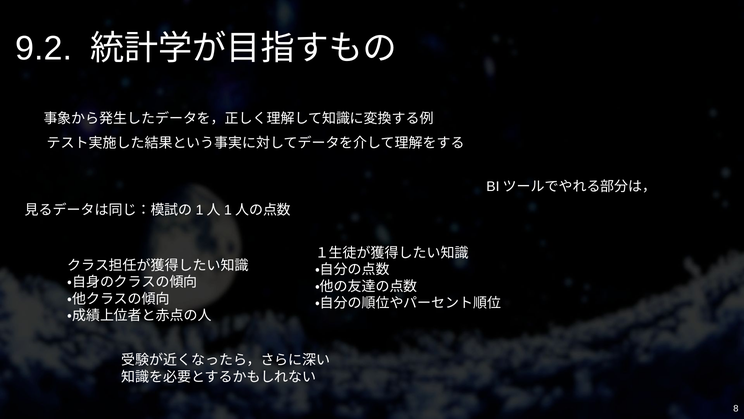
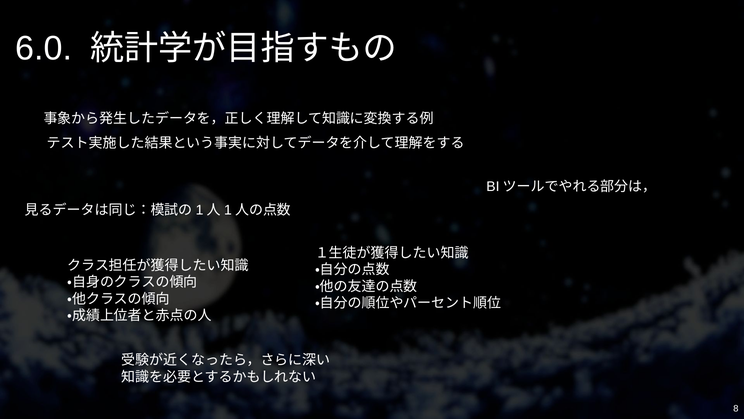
9.2: 9.2 -> 6.0 (44, 49)
